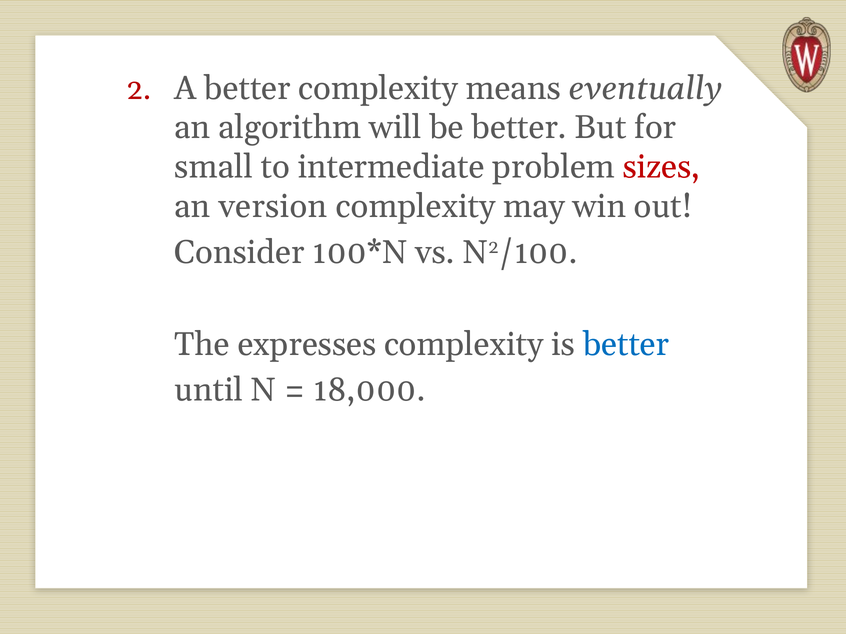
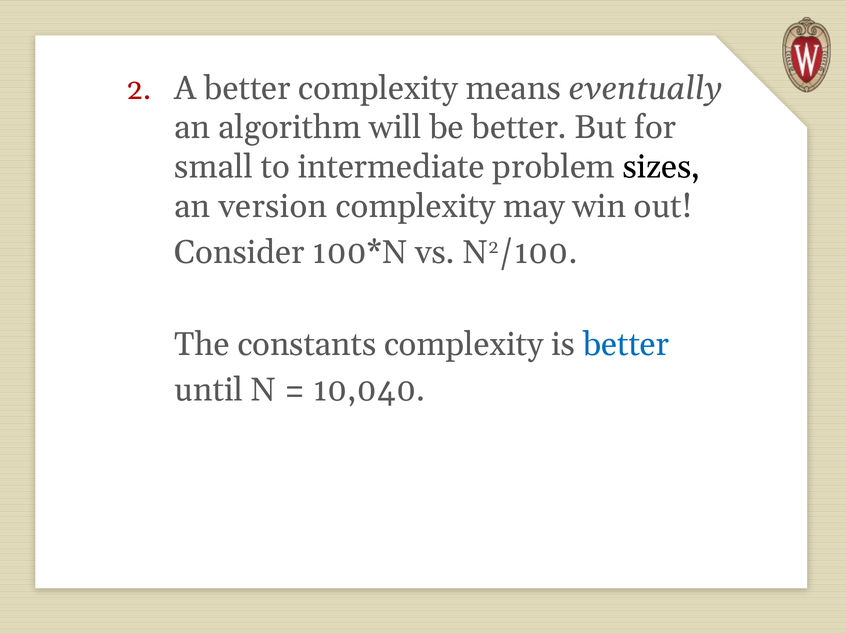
sizes colour: red -> black (661, 167)
expresses: expresses -> constants (307, 344)
18,000: 18,000 -> 10,040 (369, 390)
